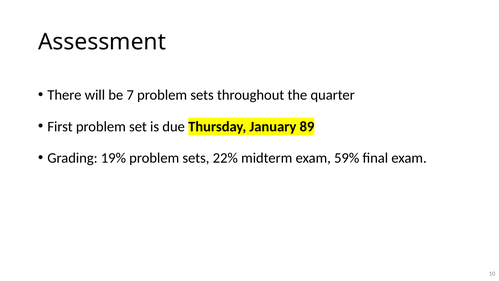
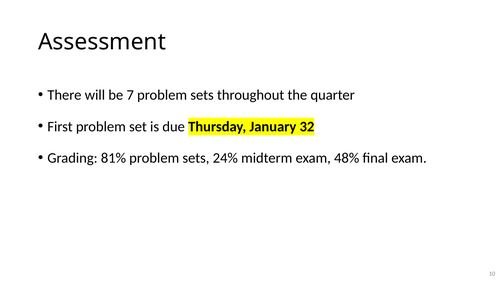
89: 89 -> 32 (307, 126)
19%: 19% -> 81% (113, 158)
22%: 22% -> 24% (225, 158)
59%: 59% -> 48% (347, 158)
